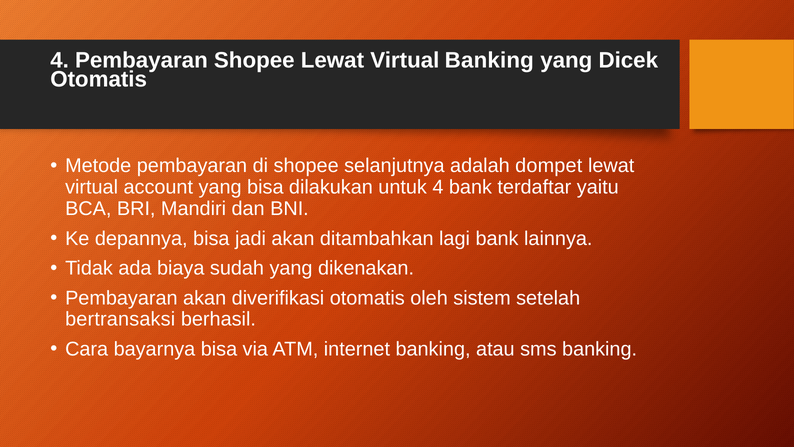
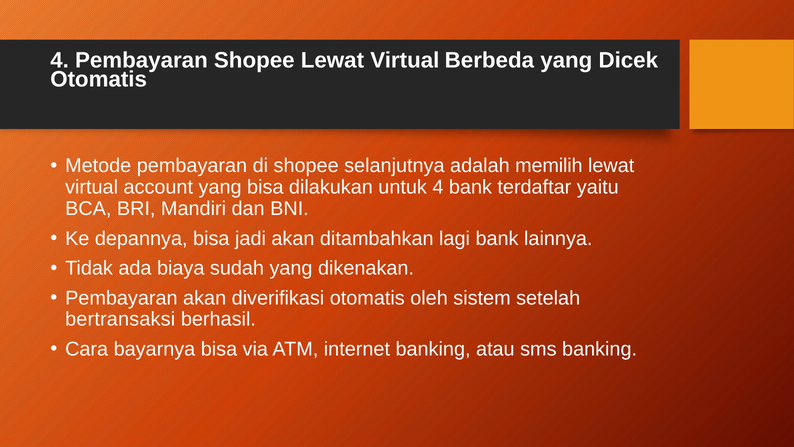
Virtual Banking: Banking -> Berbeda (489, 60)
dompet: dompet -> memilih (549, 166)
